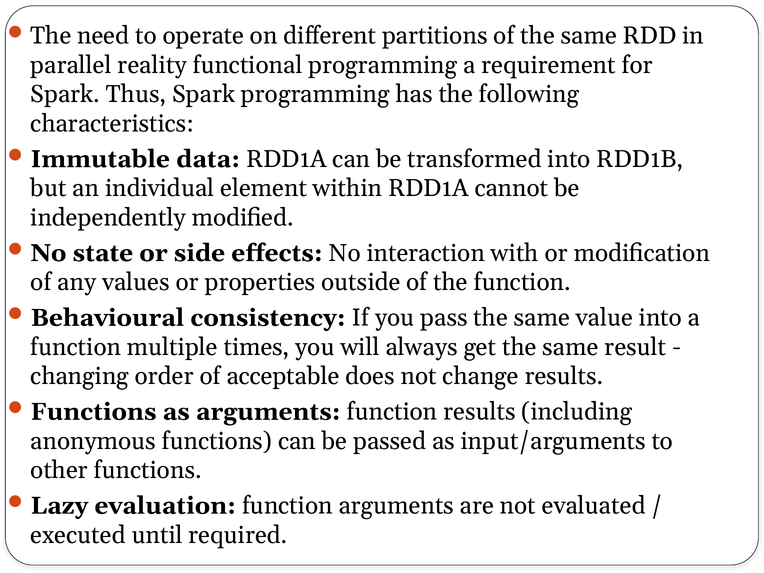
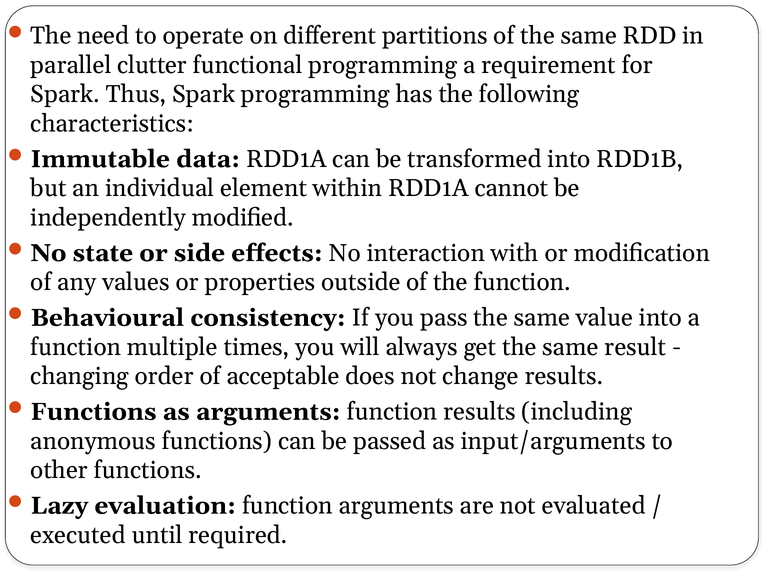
reality: reality -> clutter (152, 65)
